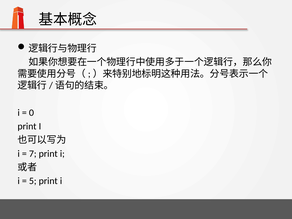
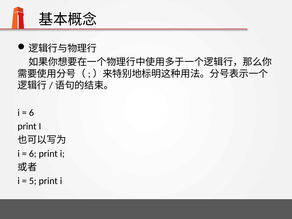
0: 0 -> 6 (31, 113)
7: 7 -> 6 (33, 154)
